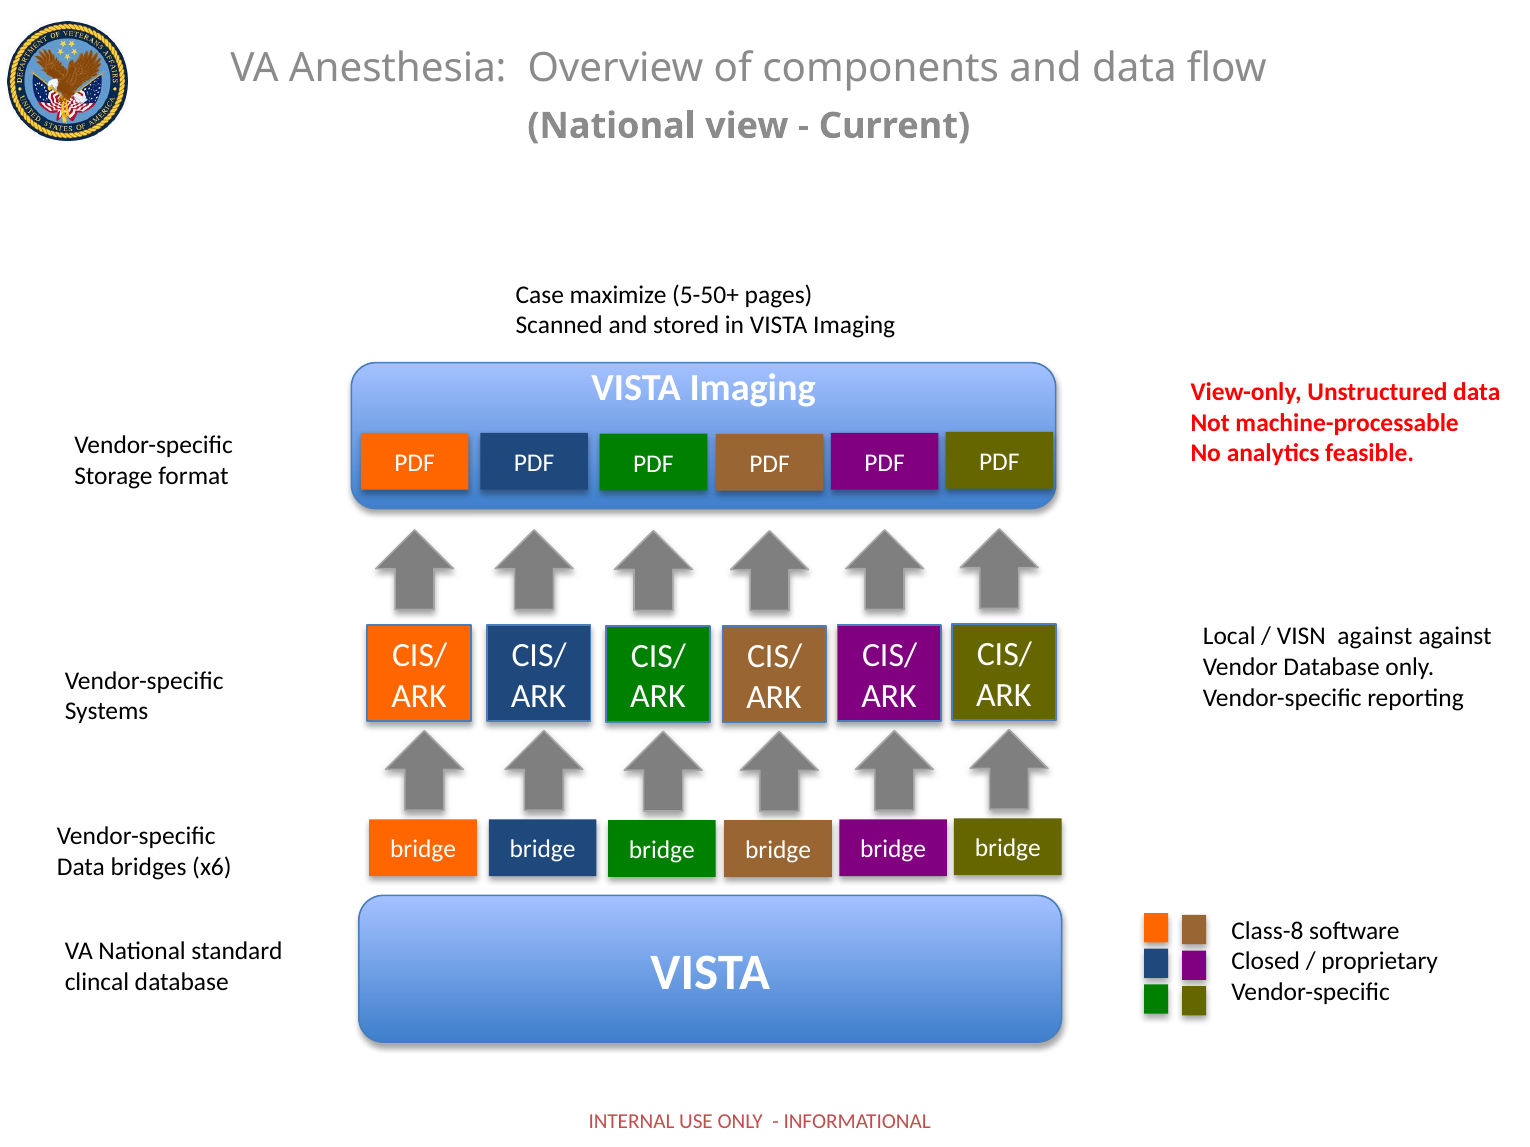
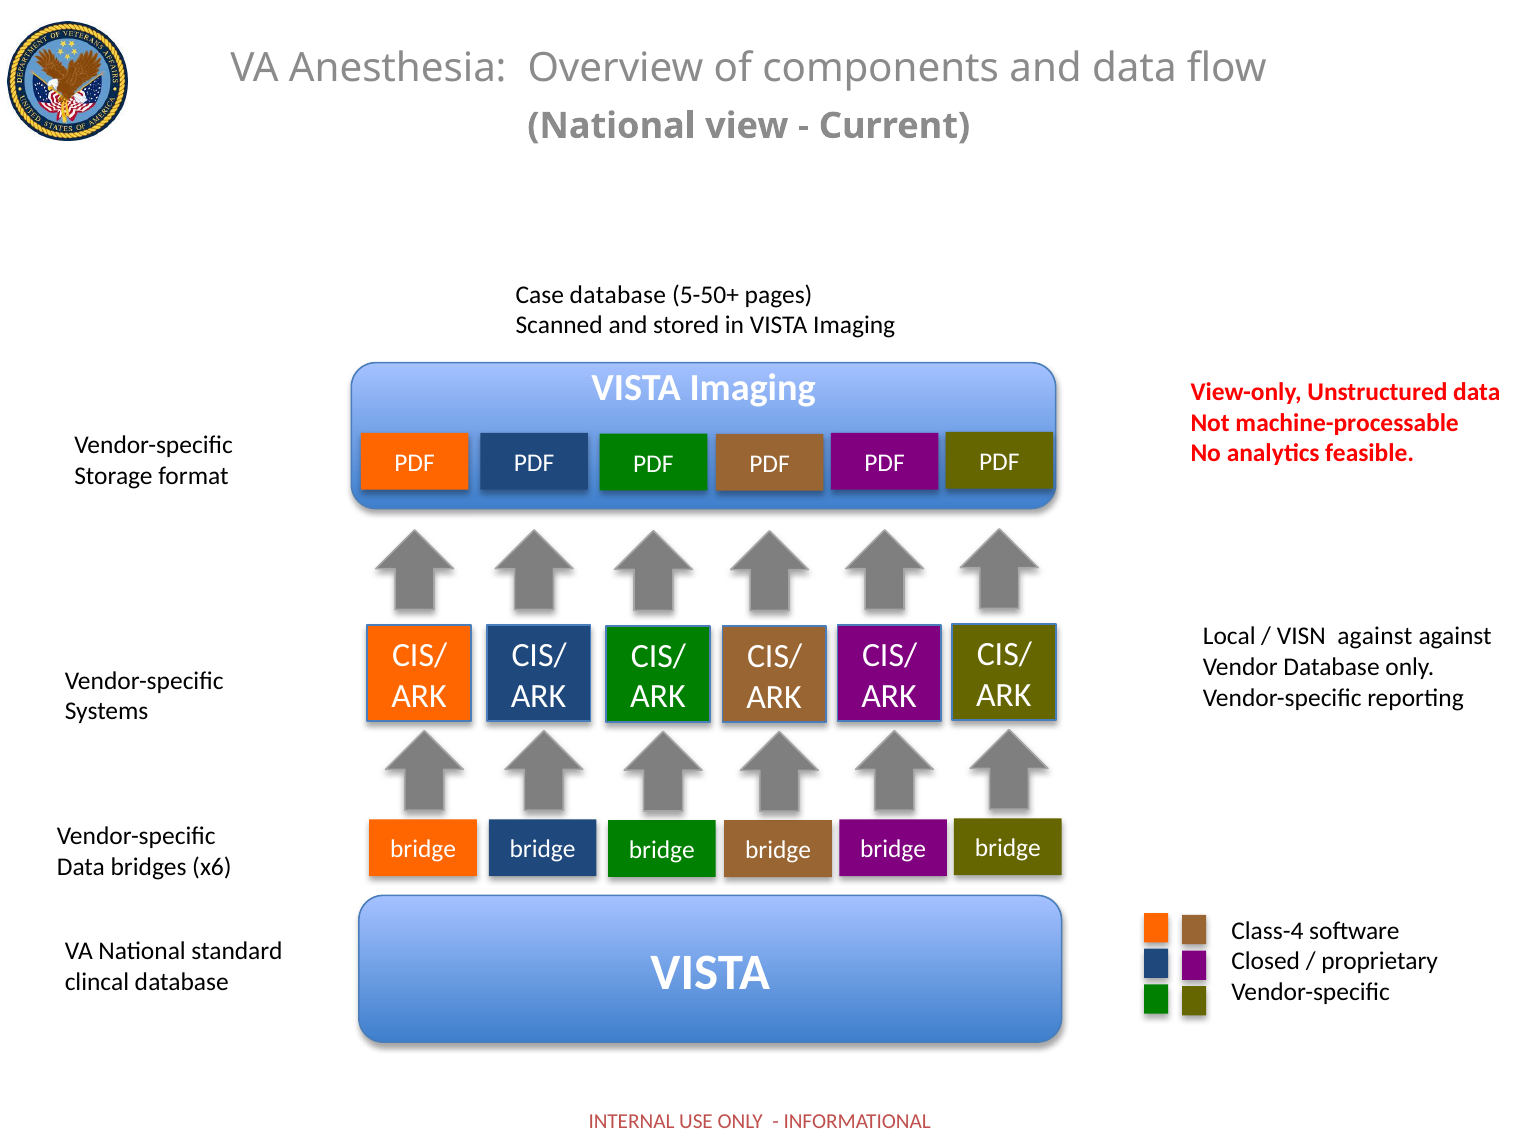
Case maximize: maximize -> database (618, 295)
Class-8: Class-8 -> Class-4 (1267, 931)
